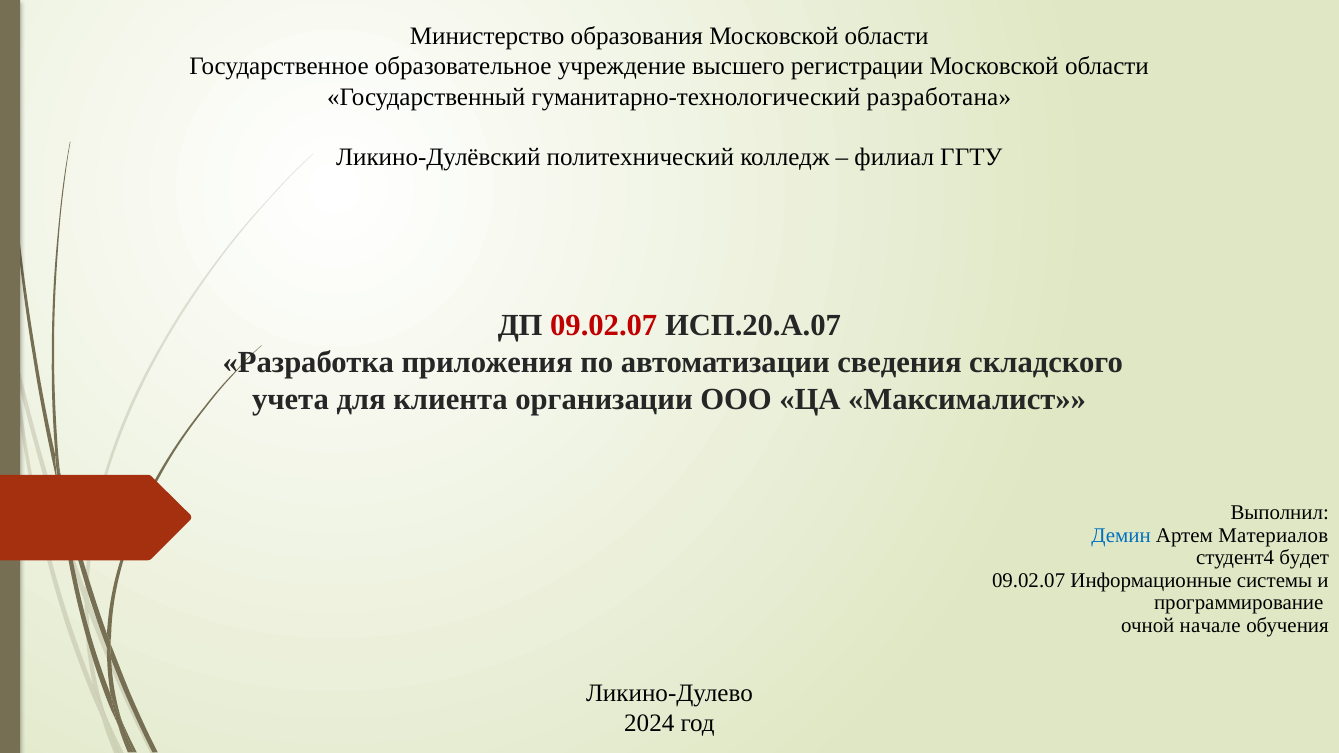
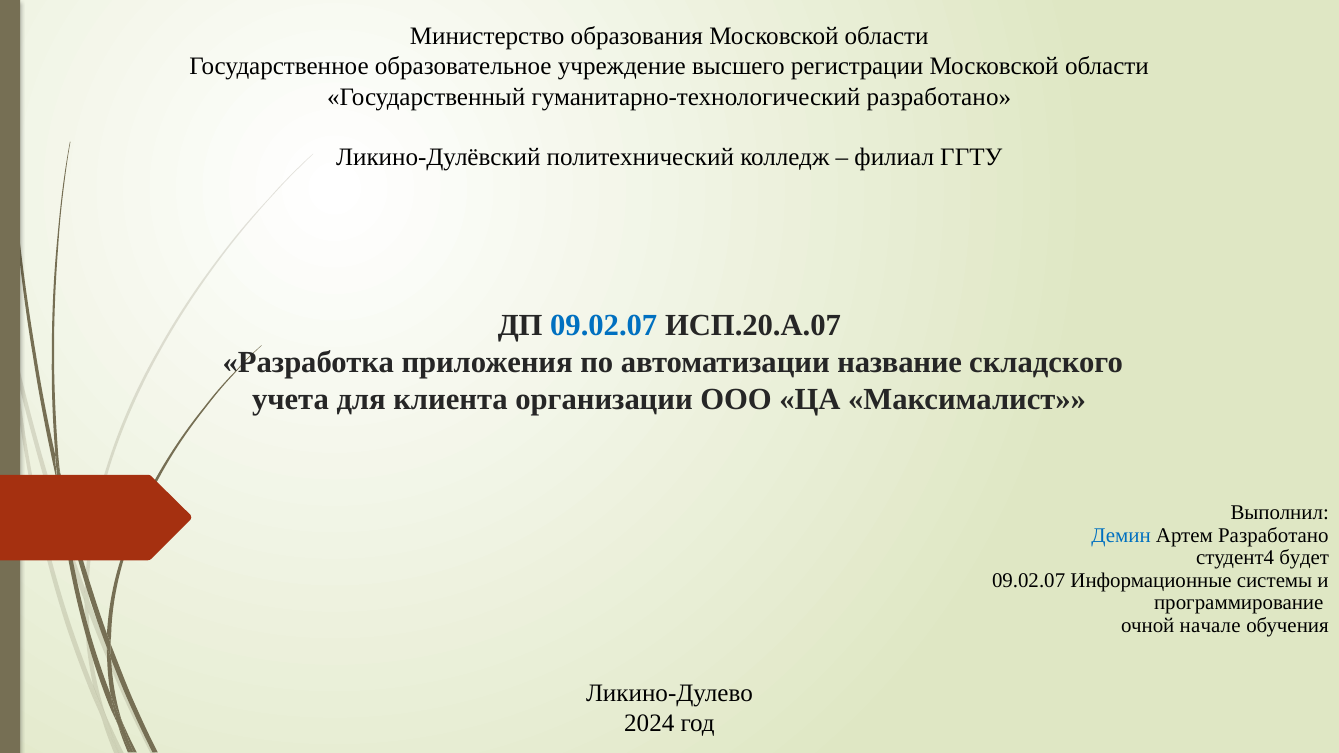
гуманитарно-технологический разработана: разработана -> разработано (939, 97)
09.02.07 colour: red -> blue (604, 326)
сведения: сведения -> название (900, 363)
Артем Материалов: Материалов -> Разработано (1273, 535)
